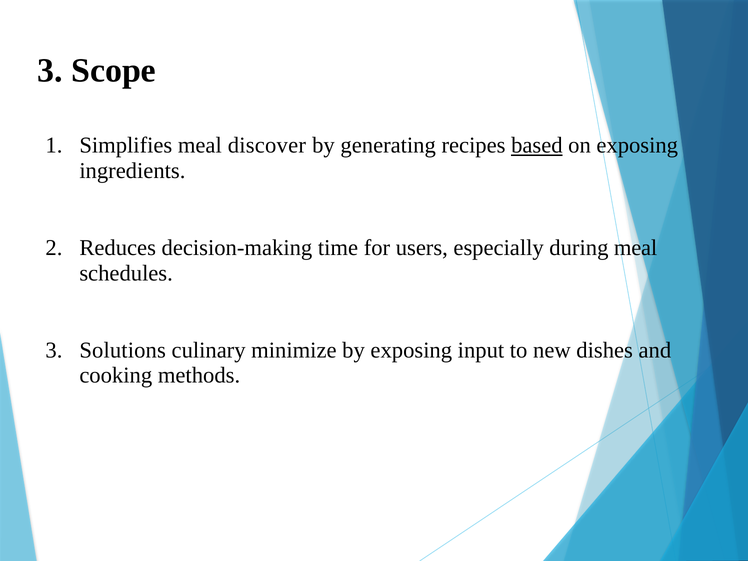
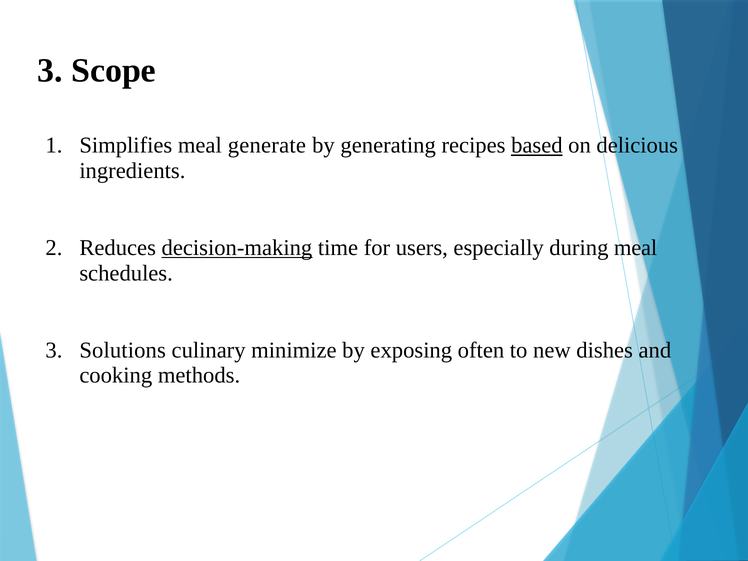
discover: discover -> generate (267, 145)
on exposing: exposing -> delicious (637, 145)
decision-making underline: none -> present (237, 248)
input: input -> often (481, 350)
